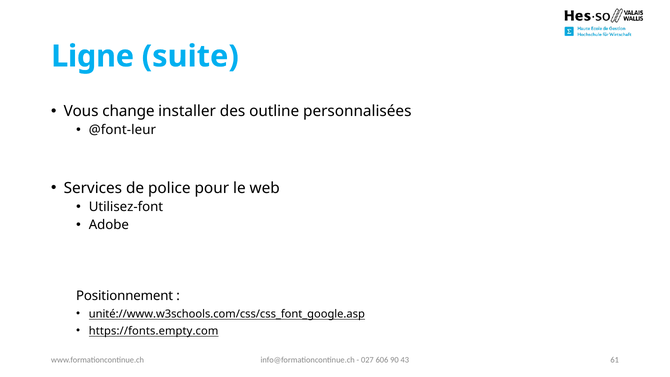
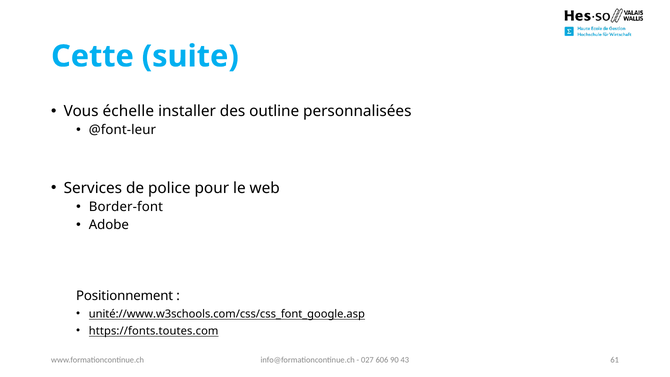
Ligne: Ligne -> Cette (92, 56)
change: change -> échelle (128, 111)
Utilisez-font: Utilisez-font -> Border-font (126, 207)
https://fonts.empty.com: https://fonts.empty.com -> https://fonts.toutes.com (154, 331)
